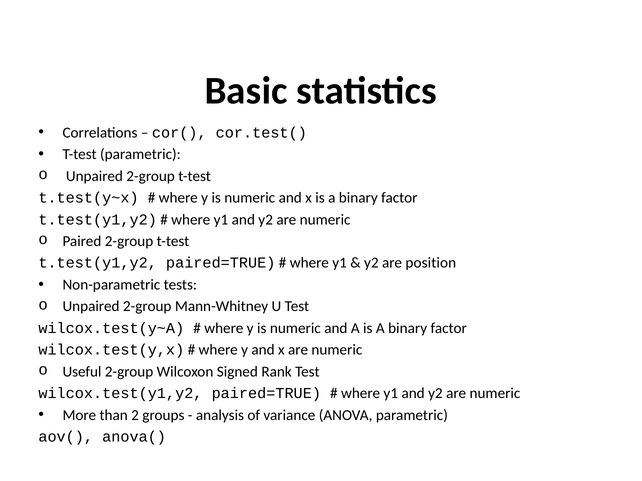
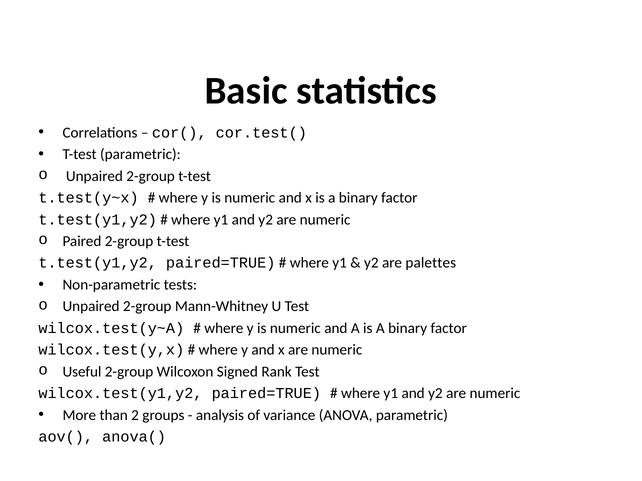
position: position -> palettes (431, 263)
